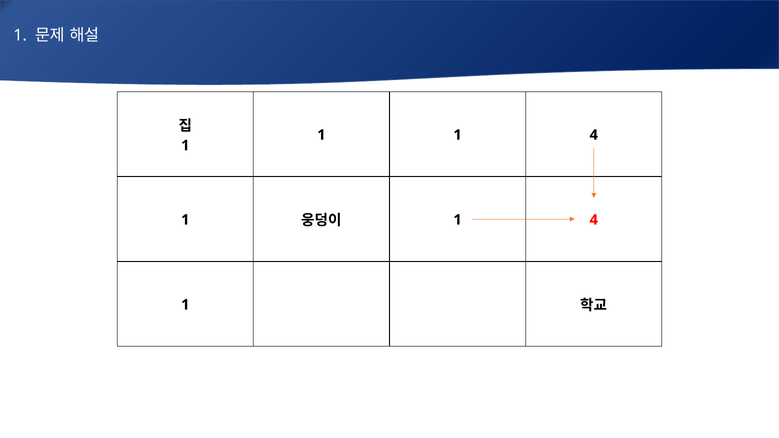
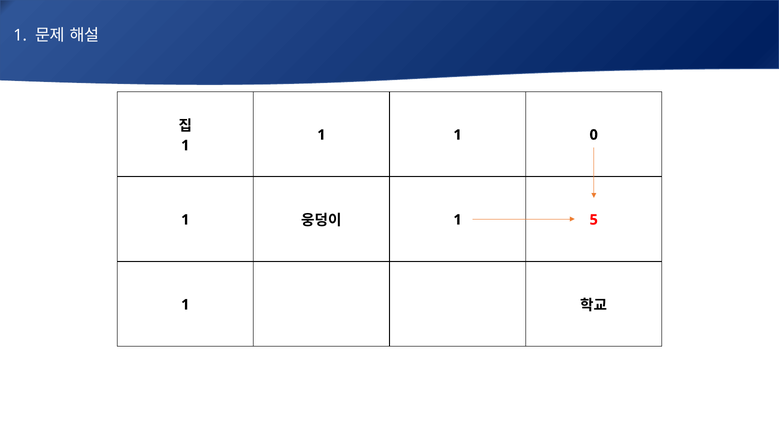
1 1 4: 4 -> 0 (594, 135)
4: 4 -> 5 (594, 220)
